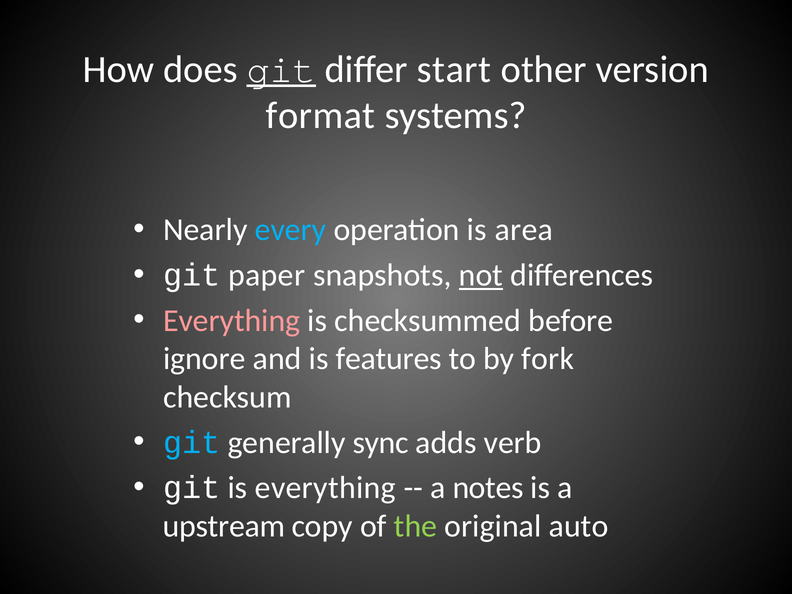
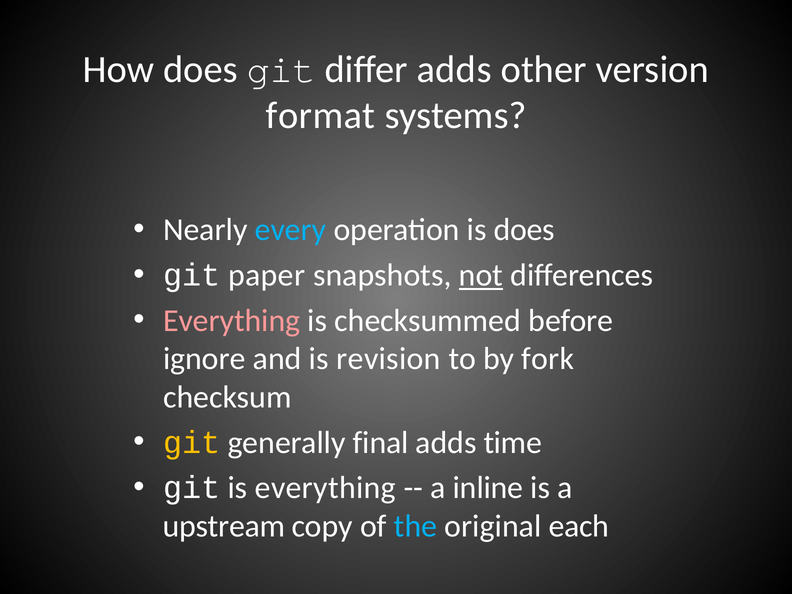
git underline: present -> none (281, 69)
differ start: start -> adds (454, 69)
is area: area -> does (524, 230)
features: features -> revision (389, 359)
git colour: light blue -> yellow (192, 443)
sync: sync -> final (381, 443)
verb: verb -> time (513, 443)
notes: notes -> inline (488, 488)
the colour: light green -> light blue (415, 526)
auto: auto -> each (579, 526)
